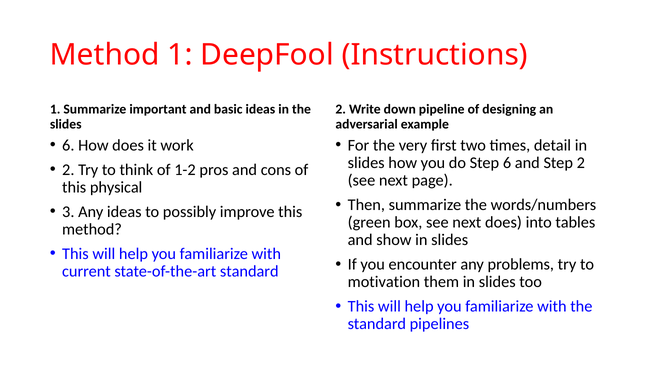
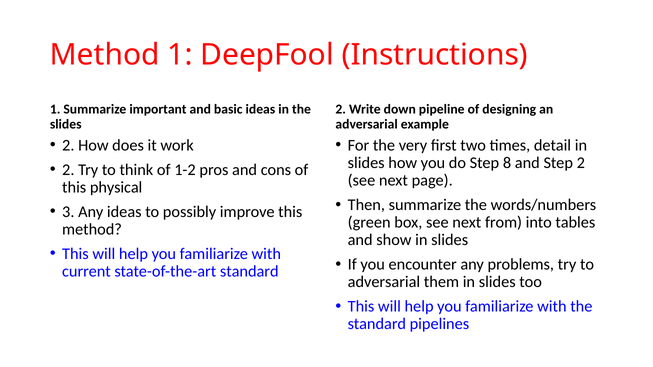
6: 6 -> 2 (68, 145)
Step 6: 6 -> 8 (507, 163)
next does: does -> from (504, 223)
motivation: motivation -> adversarial (384, 282)
